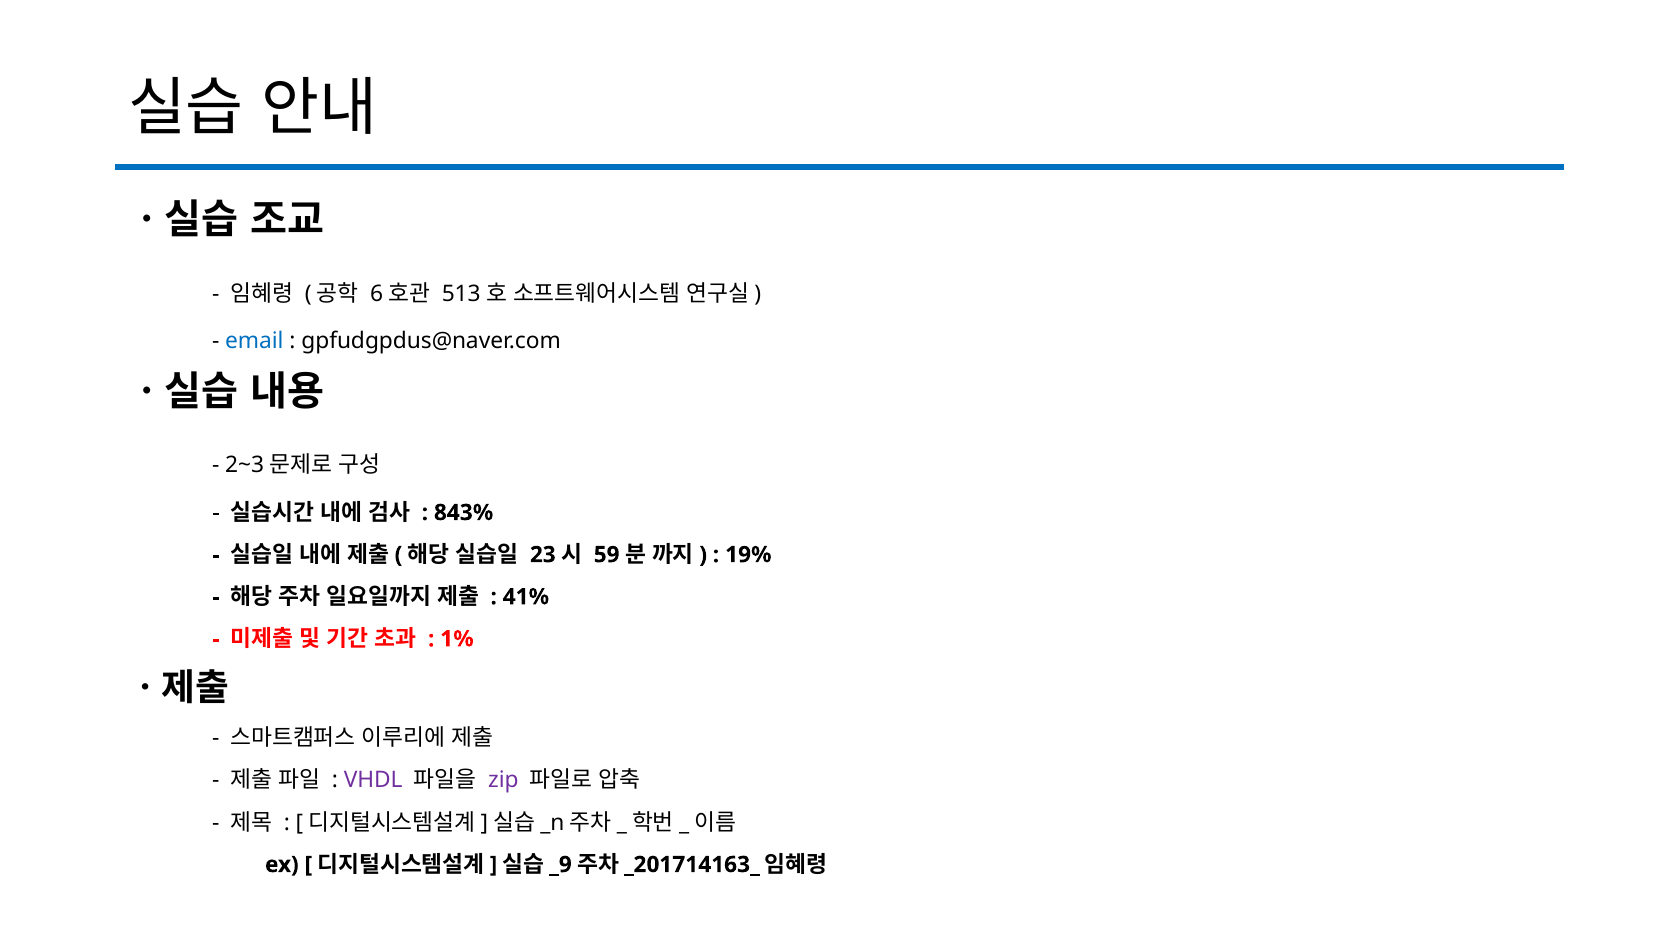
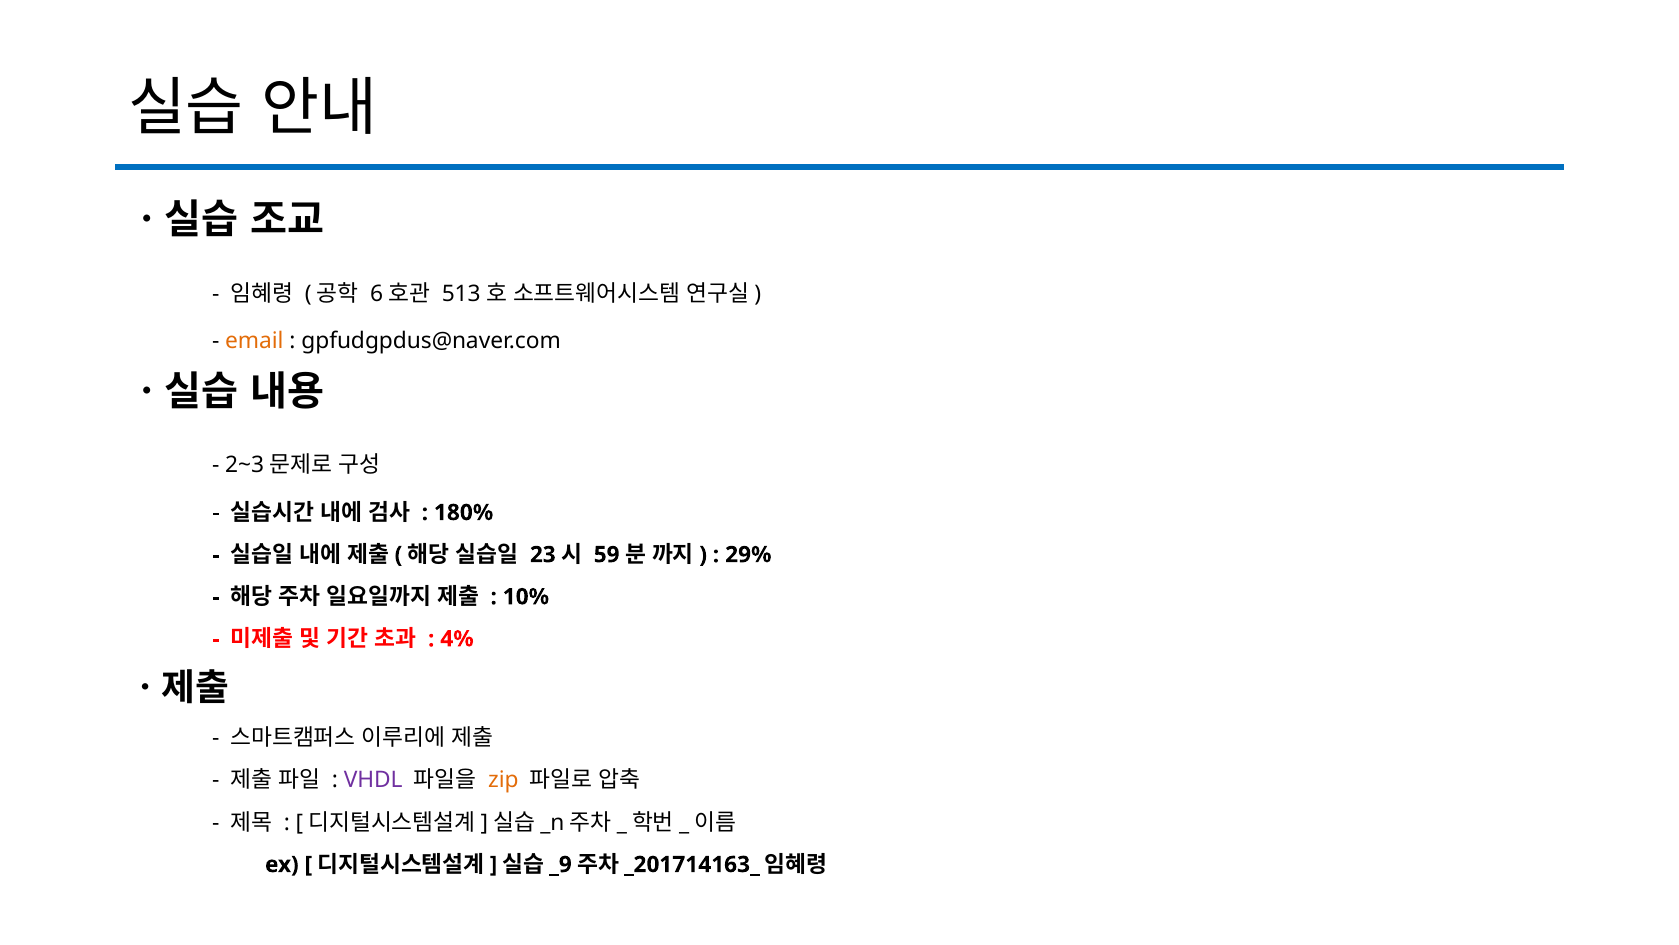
email colour: blue -> orange (254, 341)
843%: 843% -> 180% (464, 512)
19%: 19% -> 29% (748, 554)
41%: 41% -> 10% (526, 596)
1%: 1% -> 4% (457, 639)
zip colour: purple -> orange (503, 780)
